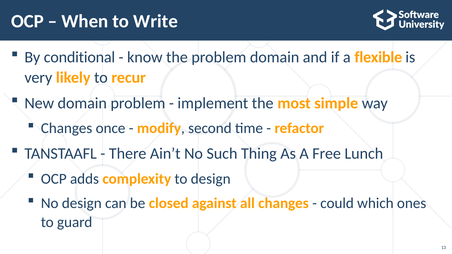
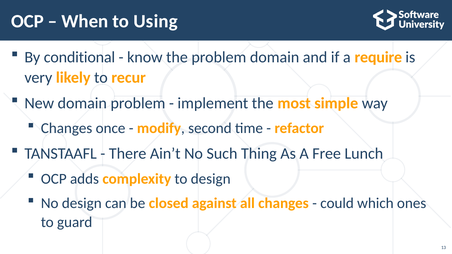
Write: Write -> Using (156, 21)
flexible: flexible -> require (378, 57)
